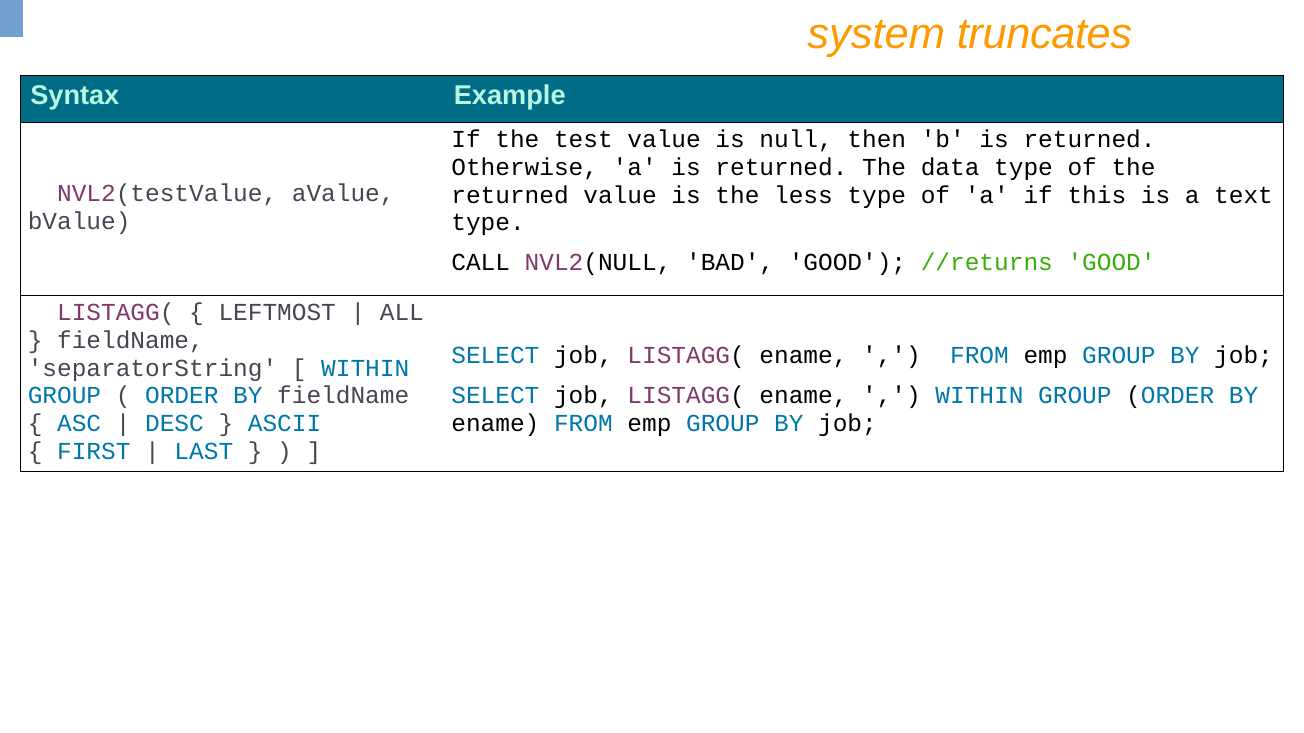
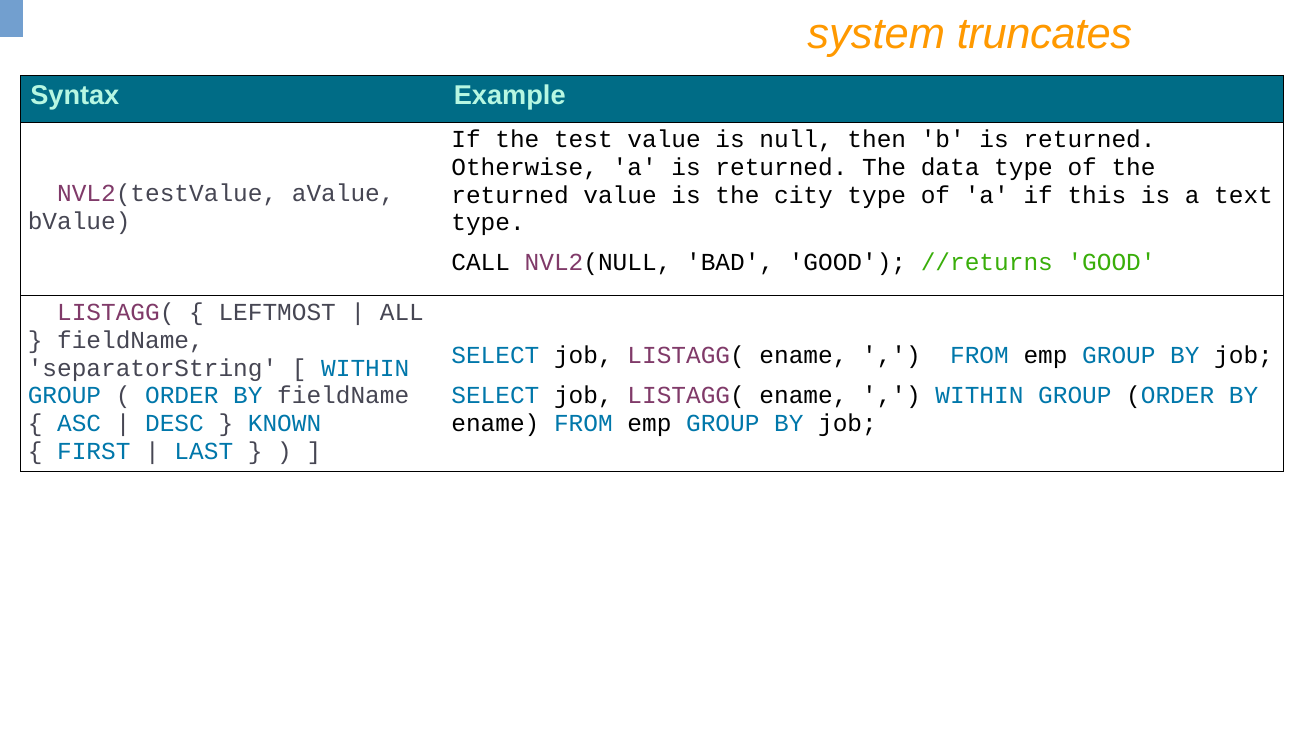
less: less -> city (803, 195)
ASCII: ASCII -> KNOWN (285, 424)
